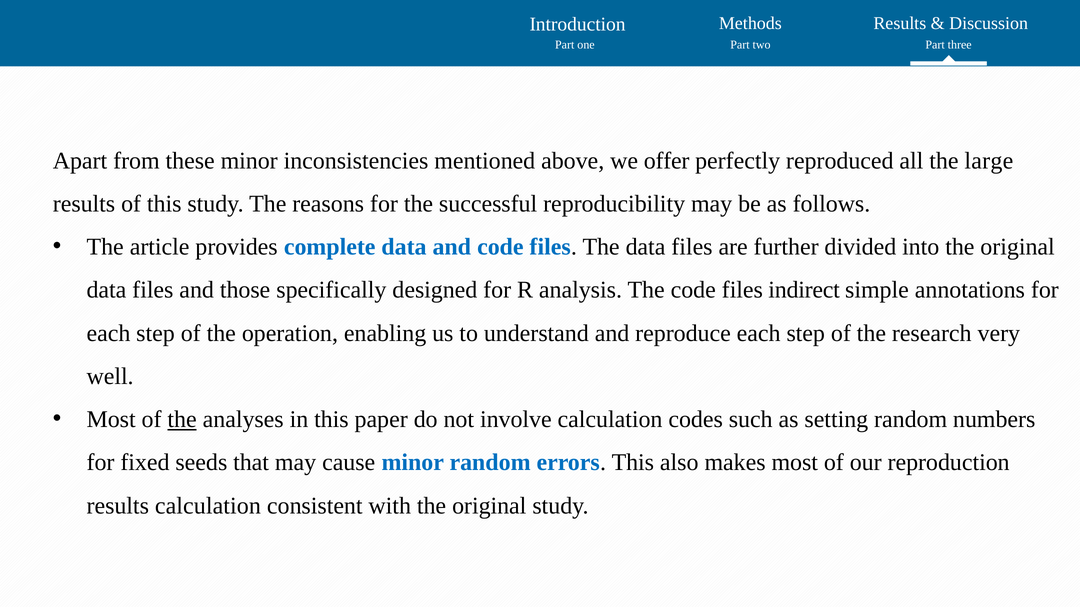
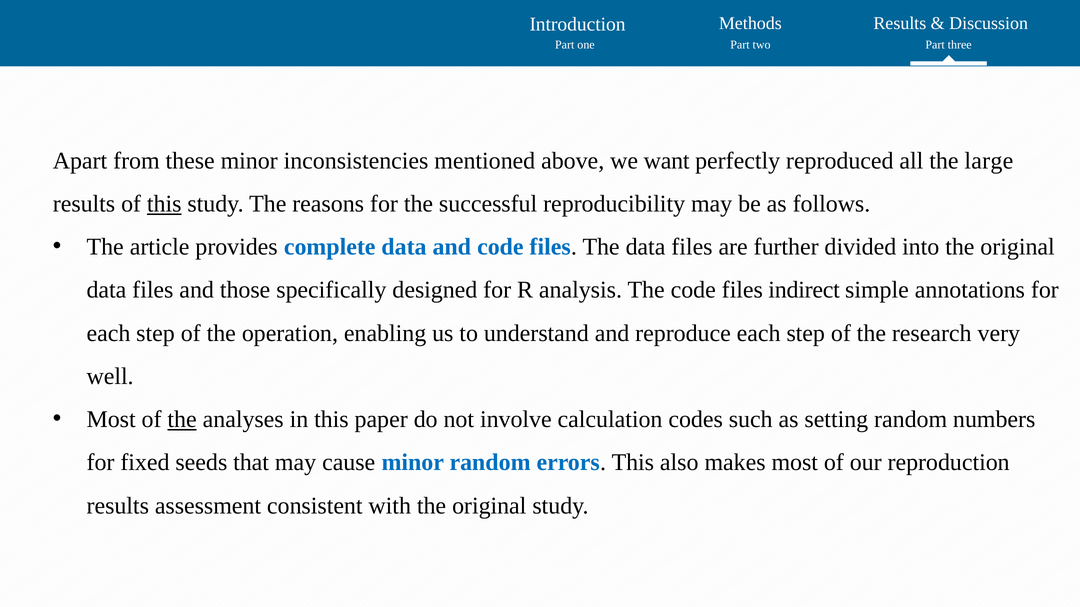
offer: offer -> want (667, 161)
this underline: none -> present (164, 204)
results calculation: calculation -> assessment (208, 506)
